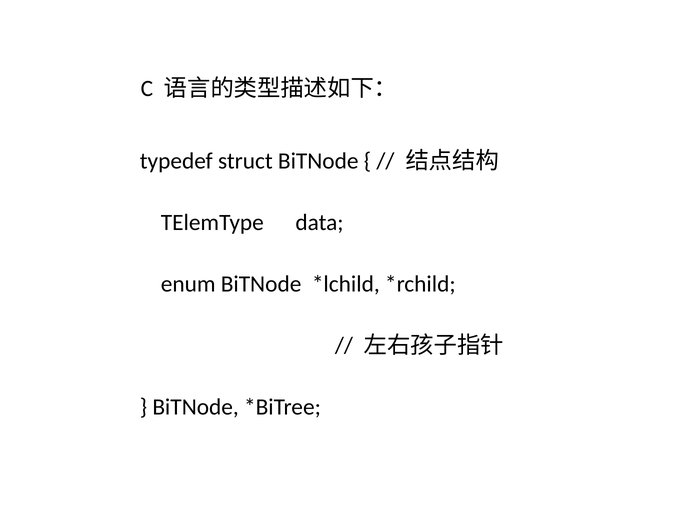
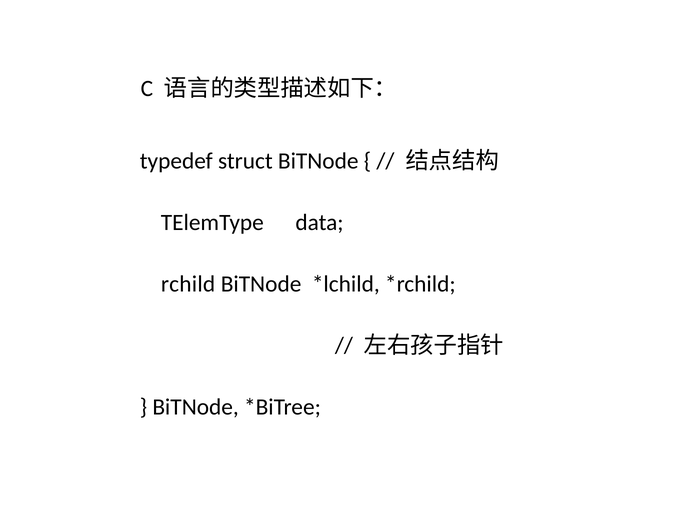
enum: enum -> rchild (188, 284)
